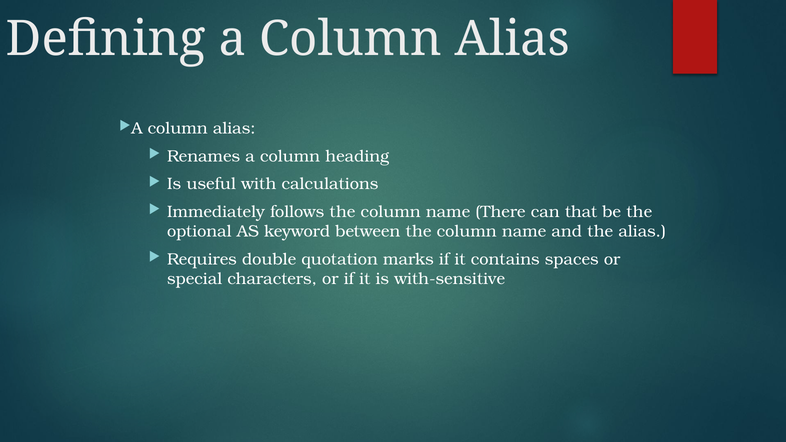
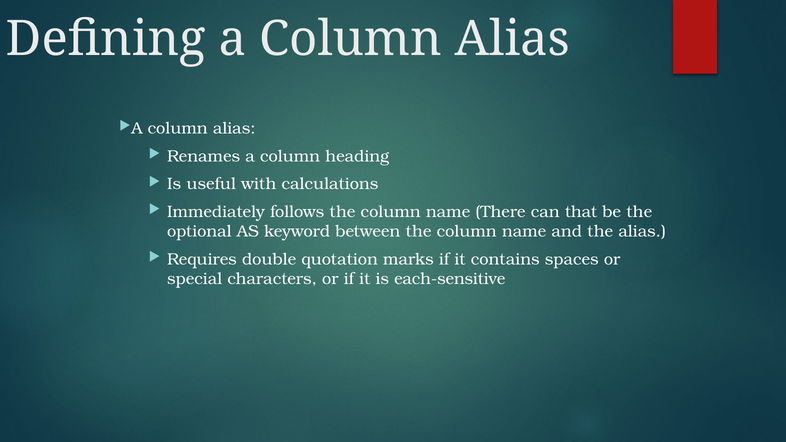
with-sensitive: with-sensitive -> each-sensitive (450, 279)
